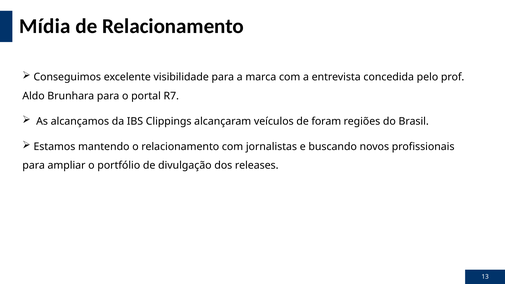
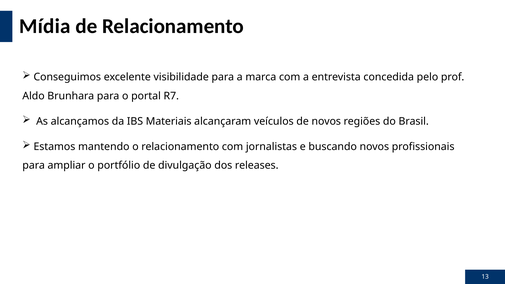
Clippings: Clippings -> Materiais (169, 121)
de foram: foram -> novos (326, 121)
